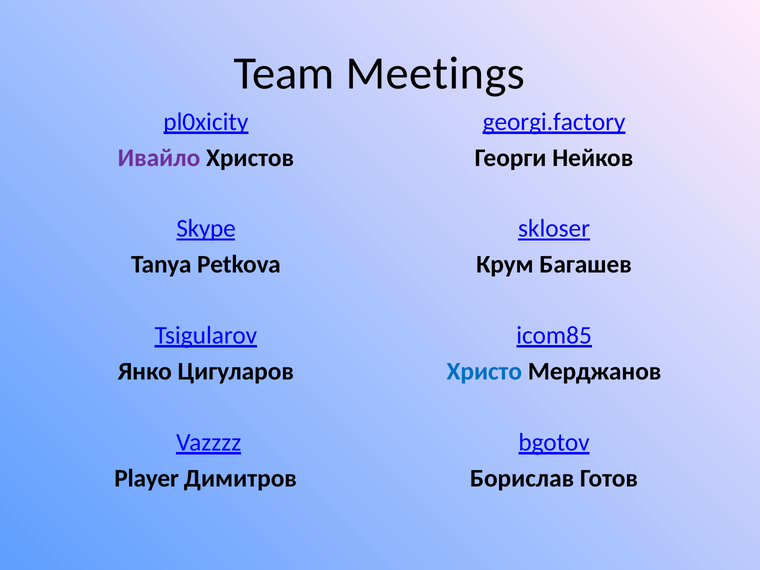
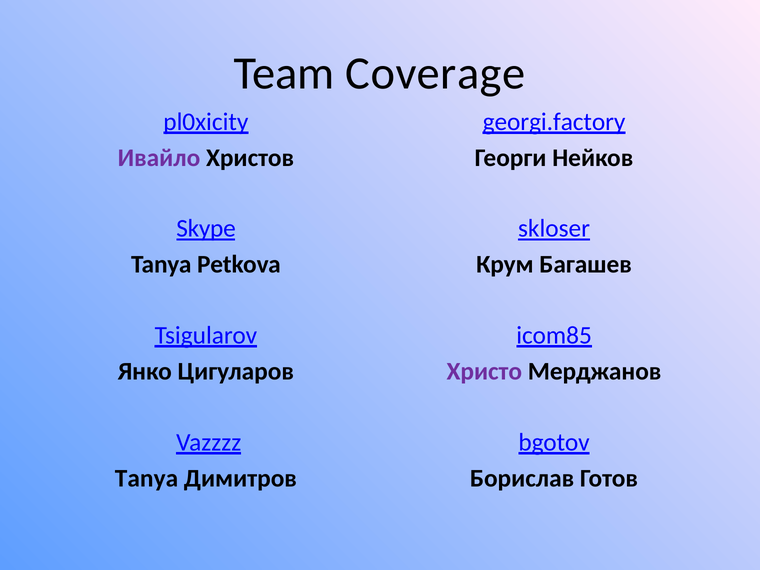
Meetings: Meetings -> Coverage (435, 74)
Христо colour: blue -> purple (484, 371)
Player: Player -> Tanya (147, 478)
